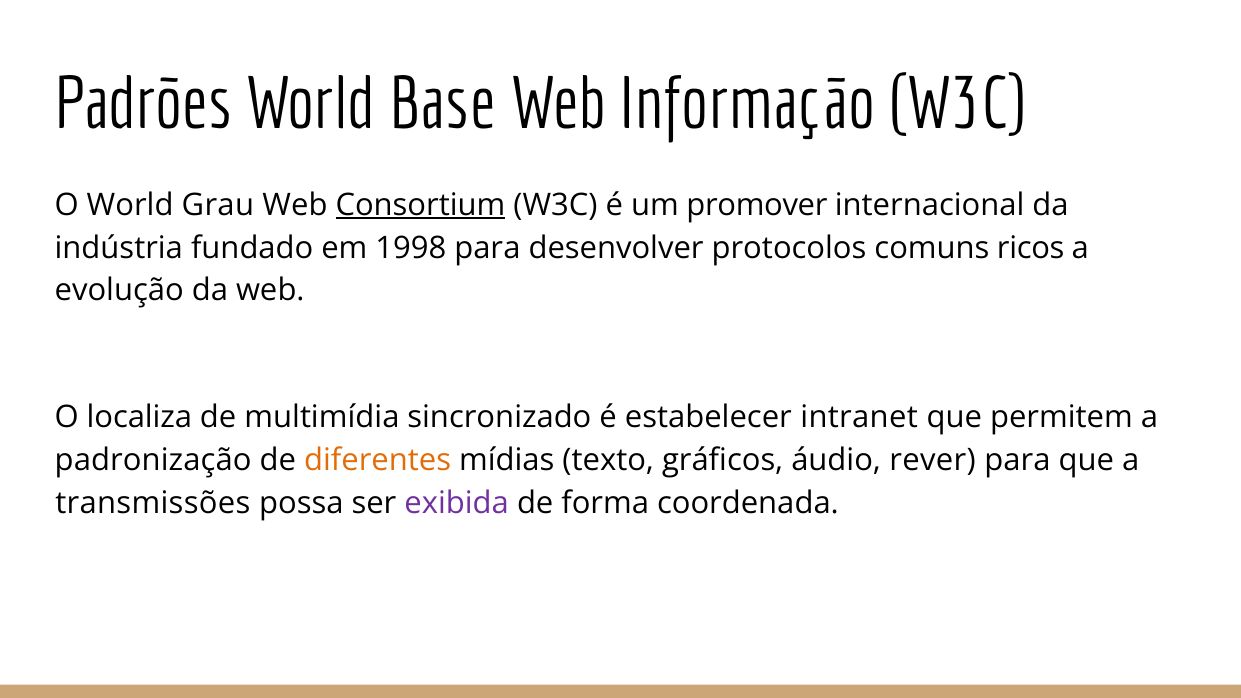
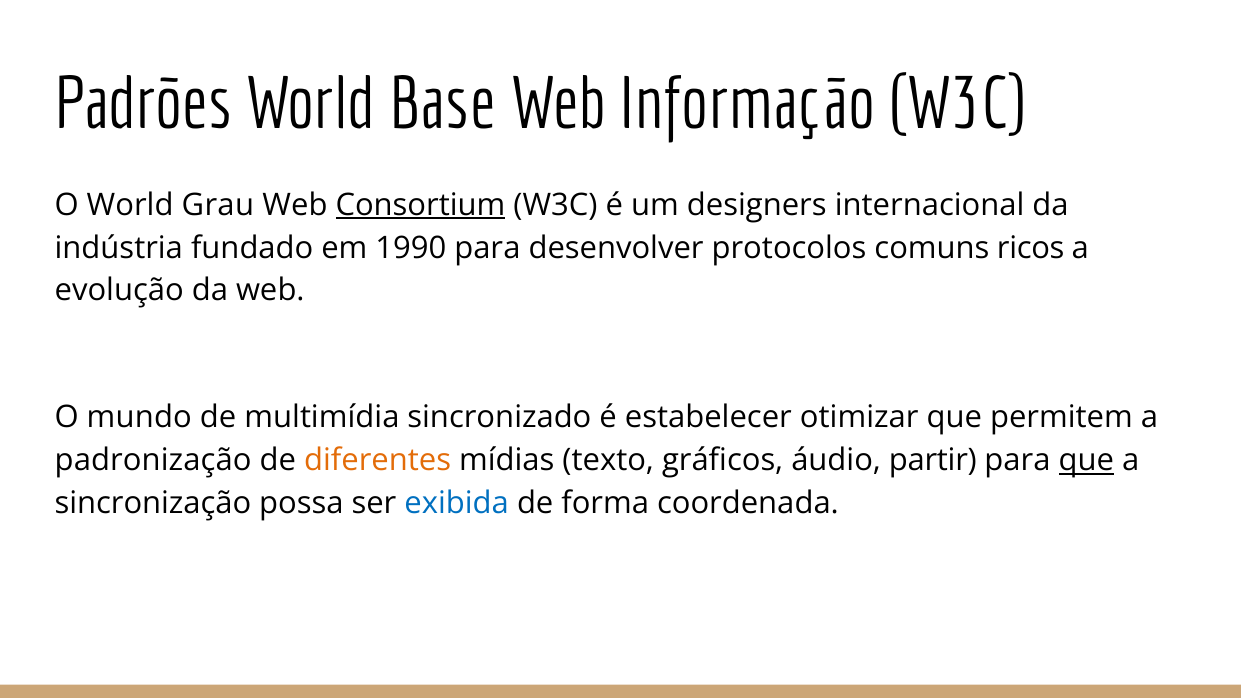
promover: promover -> designers (757, 205)
1998: 1998 -> 1990 (411, 248)
localiza: localiza -> mundo (139, 418)
intranet: intranet -> otimizar (859, 418)
rever: rever -> partir (933, 460)
que underline: none -> present (1086, 460)
transmissões: transmissões -> sincronização (153, 503)
exibida colour: purple -> blue (457, 503)
